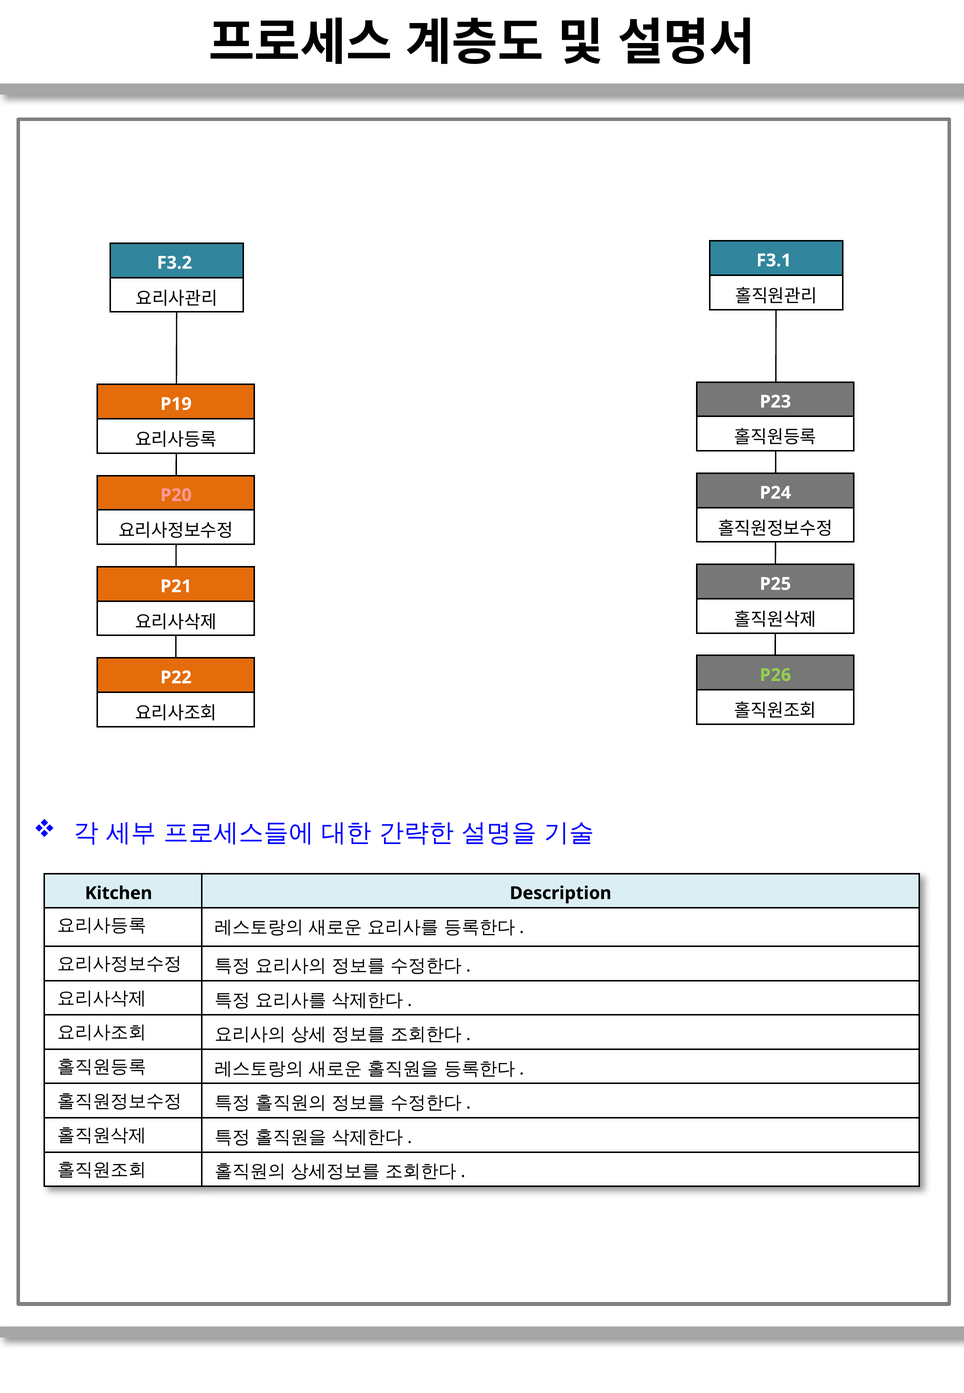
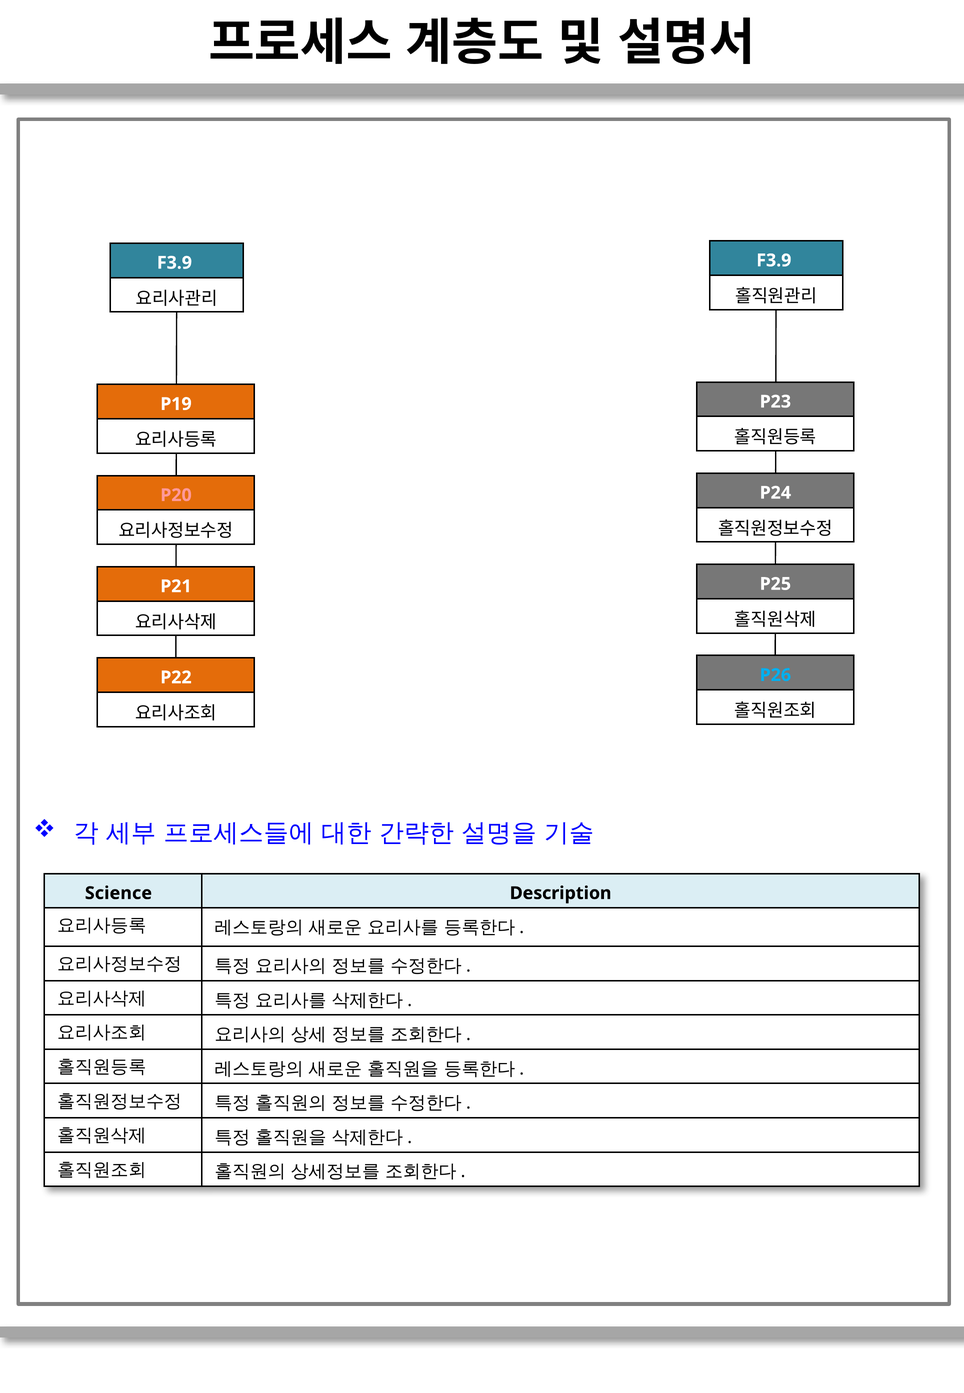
F3.1: F3.1 -> F3.9 (774, 260)
F3.2: F3.2 -> F3.9 (174, 263)
P26 colour: light green -> light blue (775, 675)
Kitchen: Kitchen -> Science (118, 893)
